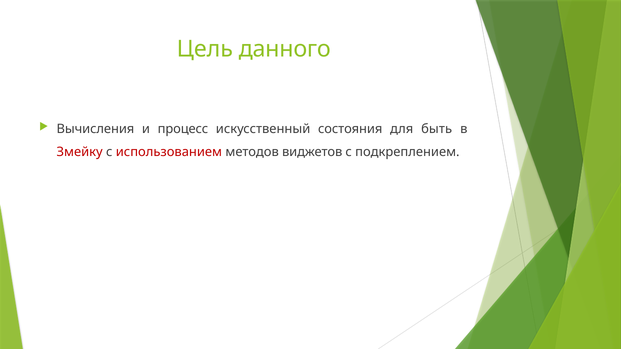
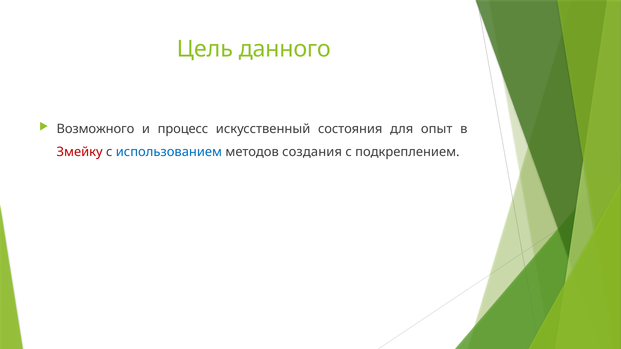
Вычисления: Вычисления -> Возможного (95, 129)
быть: быть -> опыт (437, 129)
использованием colour: red -> blue (169, 152)
виджетов: виджетов -> создания (312, 152)
